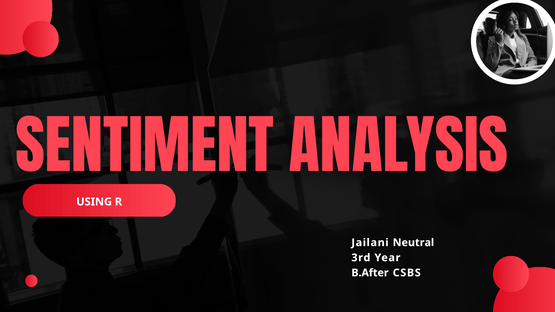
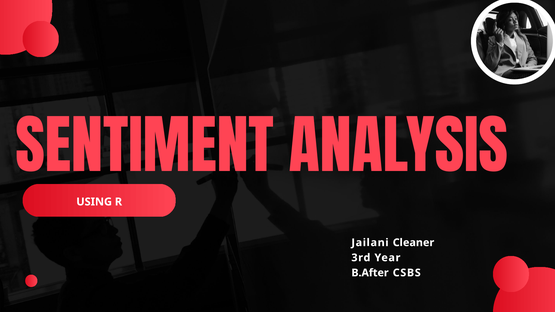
Neutral: Neutral -> Cleaner (413, 243)
